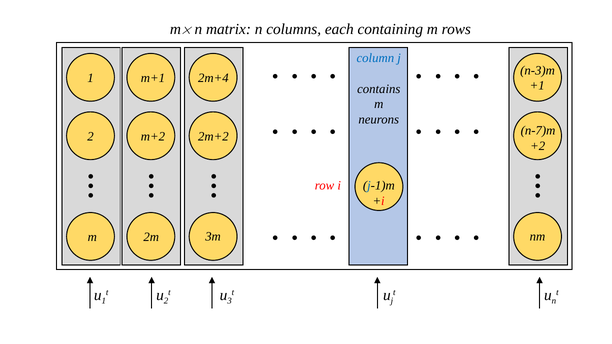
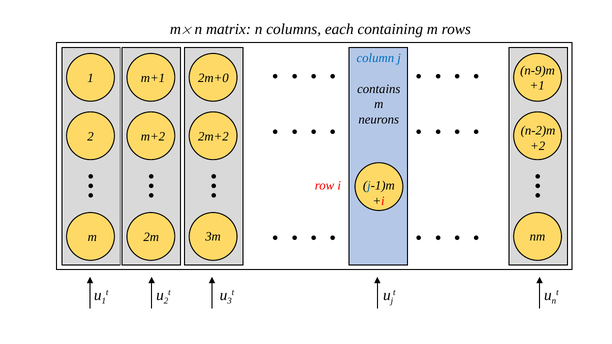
n-3)m: n-3)m -> n-9)m (538, 70)
2m+4: 2m+4 -> 2m+0 (213, 78)
n-7)m: n-7)m -> n-2)m (538, 131)
